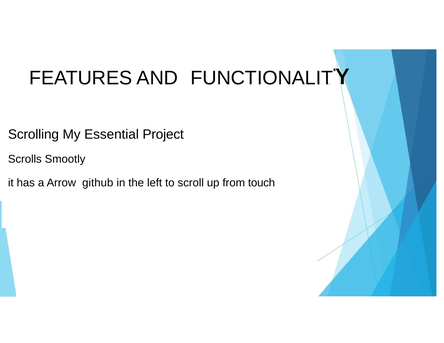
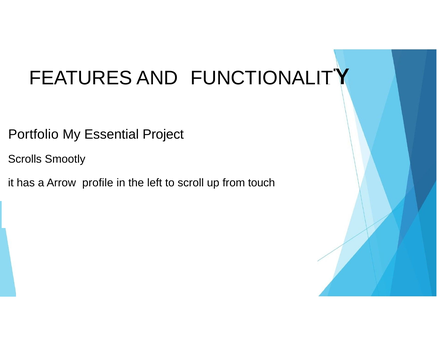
Scrolling: Scrolling -> Portfolio (33, 135)
github: github -> profile (98, 183)
